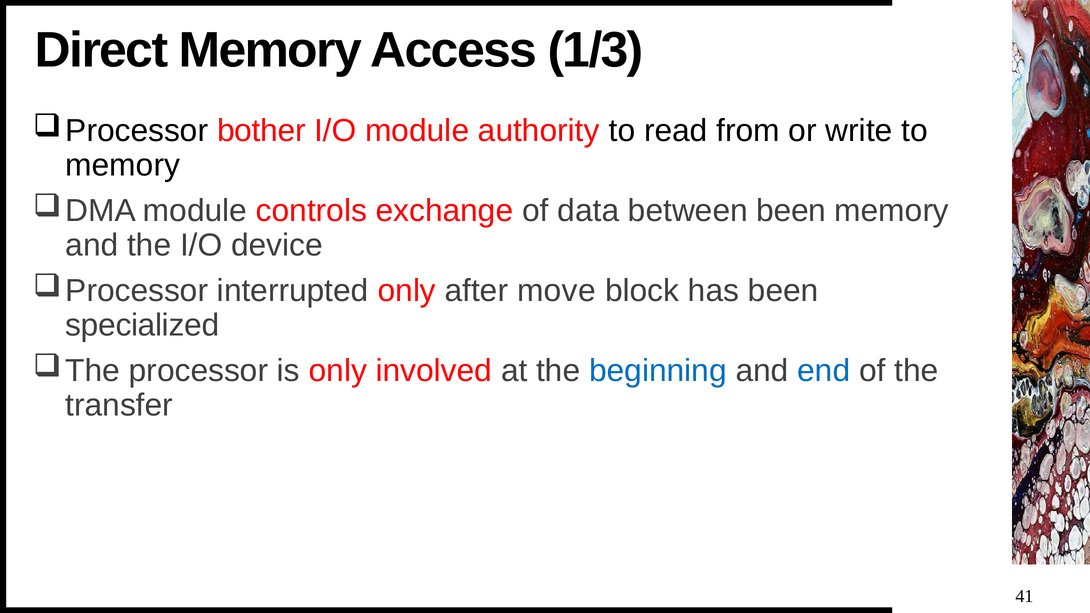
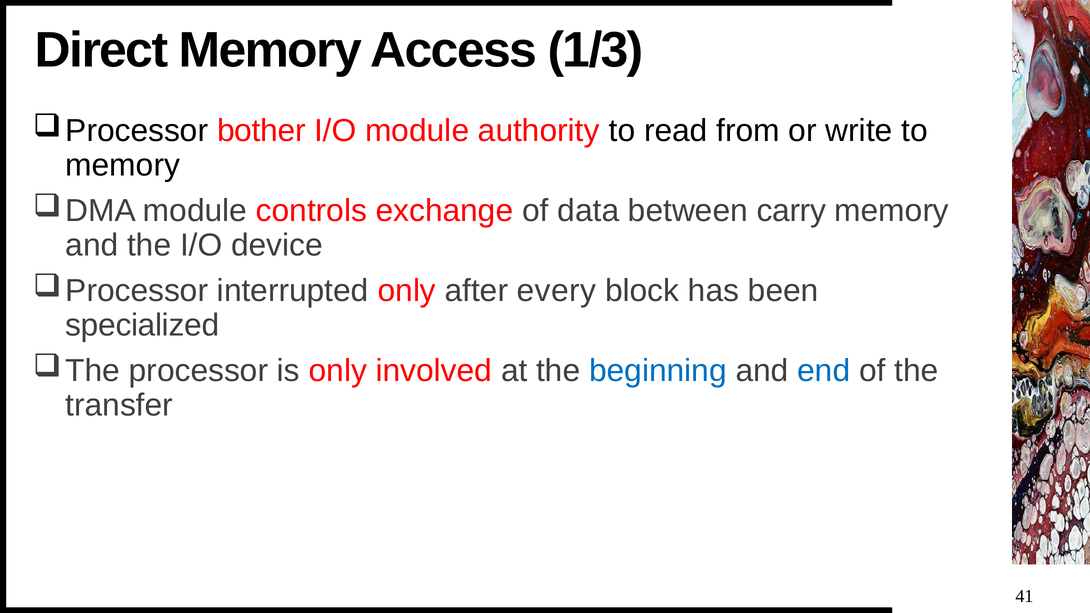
between been: been -> carry (791, 211)
move: move -> every (556, 291)
